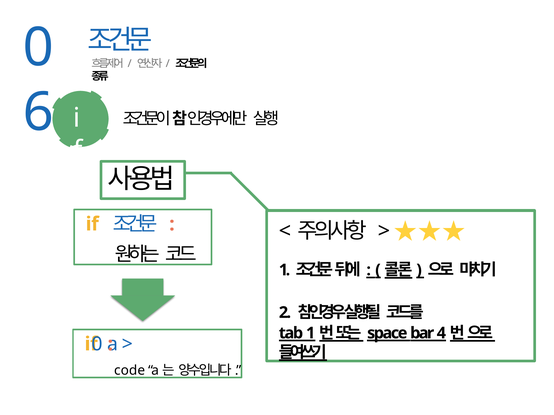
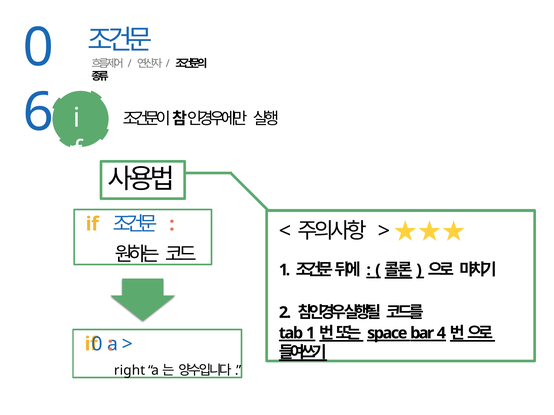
code: code -> right (130, 371)
